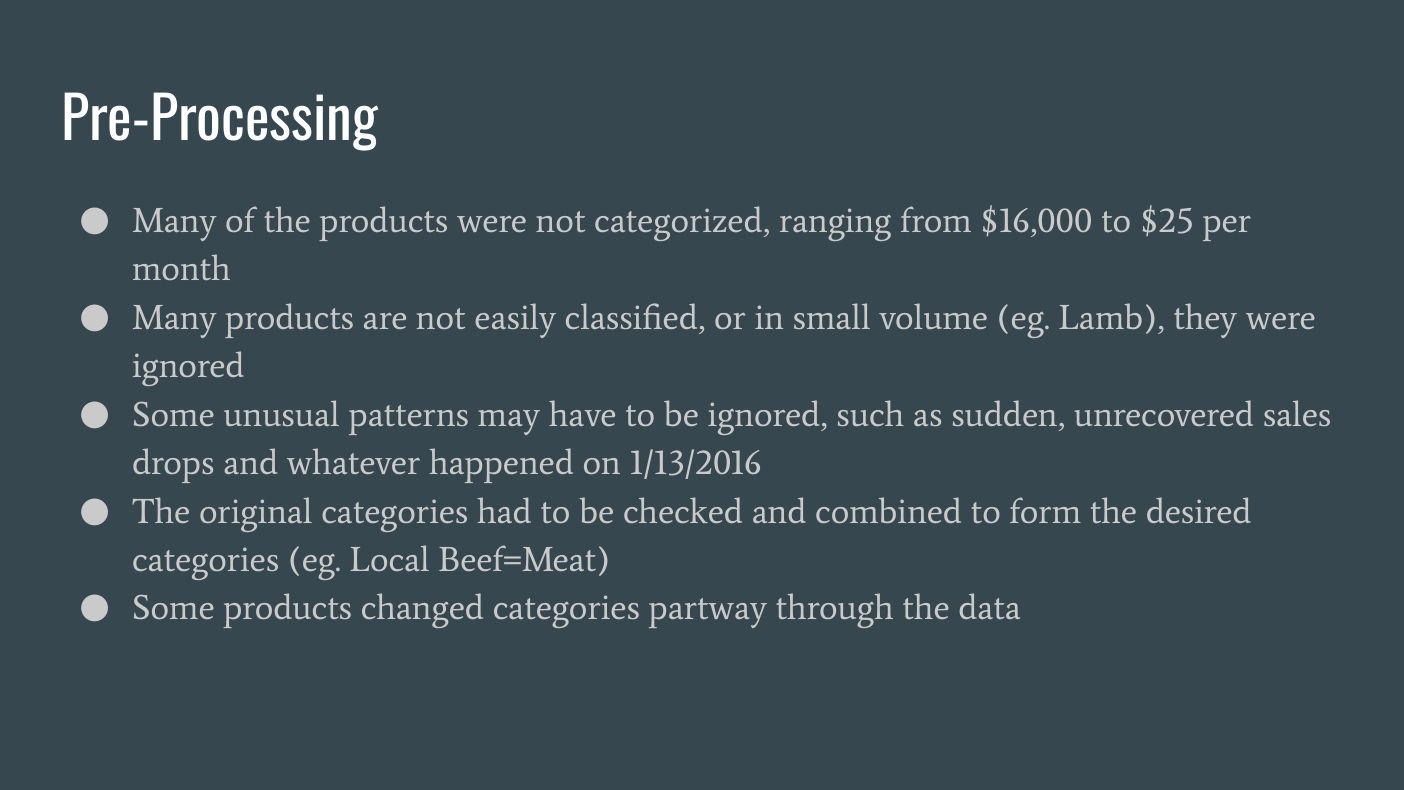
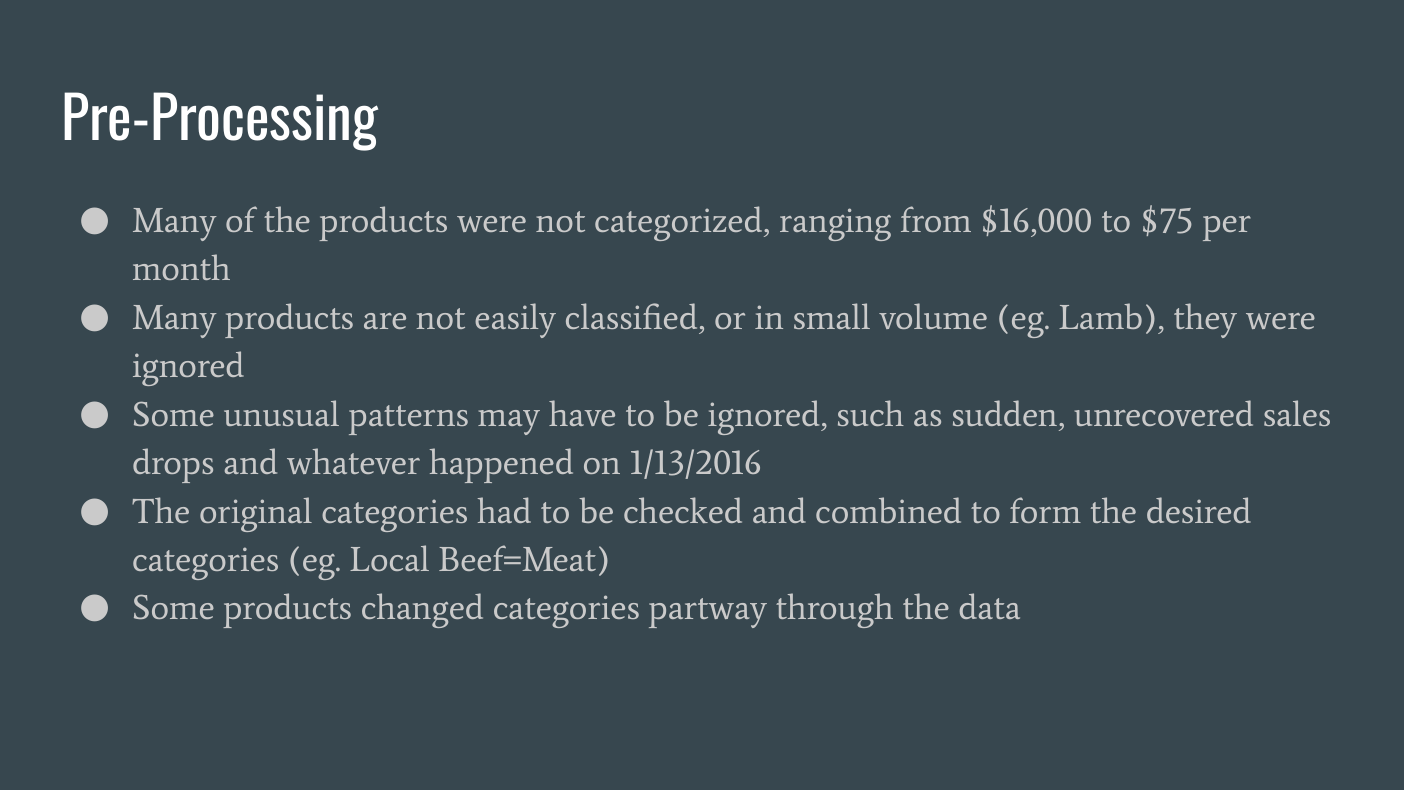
$25: $25 -> $75 (1167, 221)
